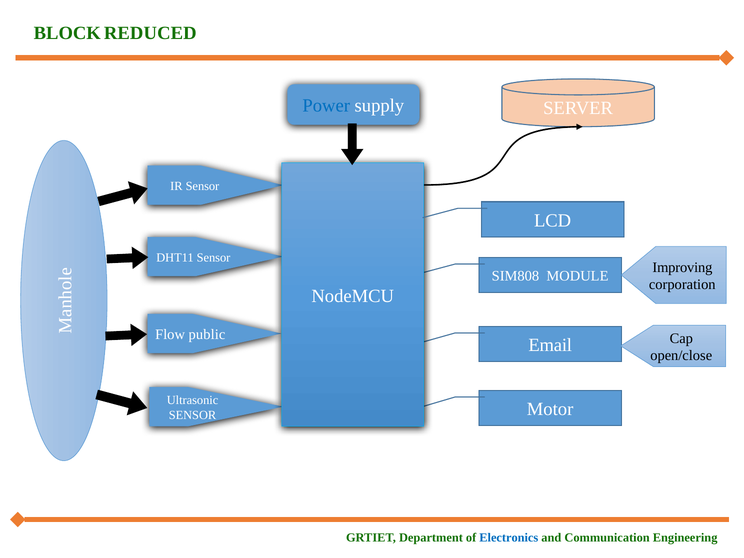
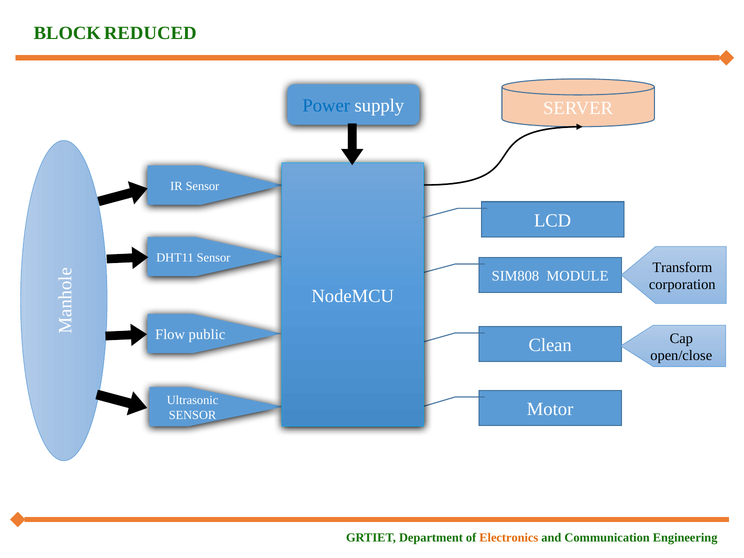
Improving: Improving -> Transform (682, 267)
Email: Email -> Clean (550, 345)
Electronics colour: blue -> orange (509, 537)
